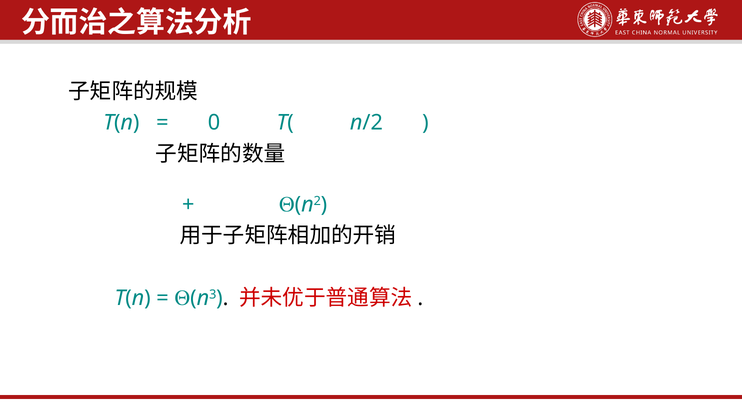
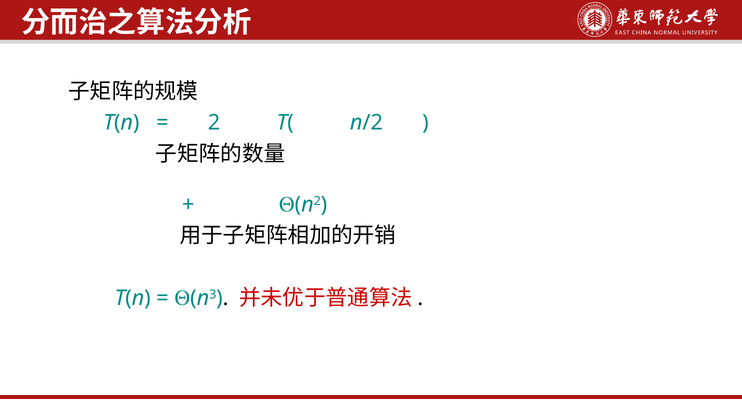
0: 0 -> 2 (214, 123)
